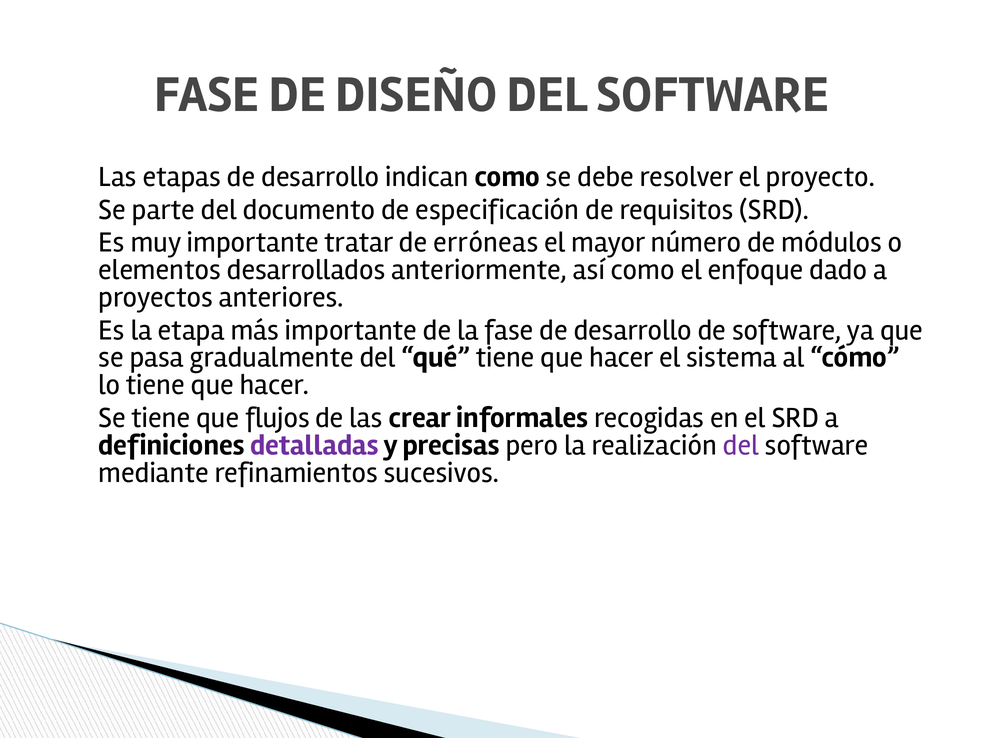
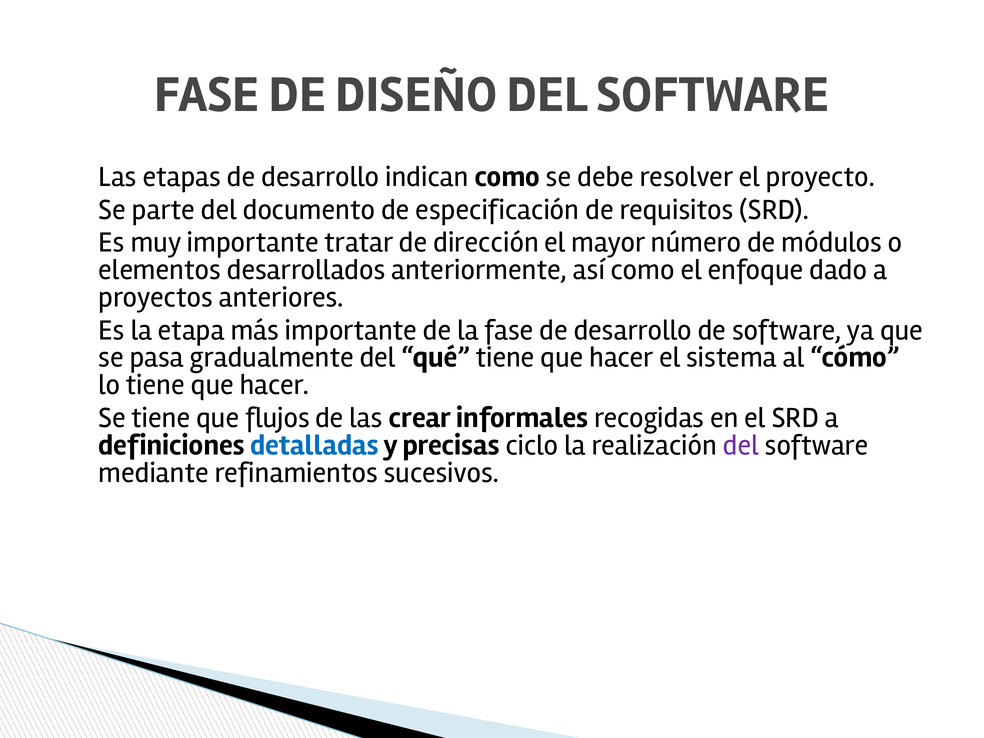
erróneas: erróneas -> dirección (486, 243)
detalladas colour: purple -> blue (314, 445)
pero: pero -> ciclo (532, 445)
